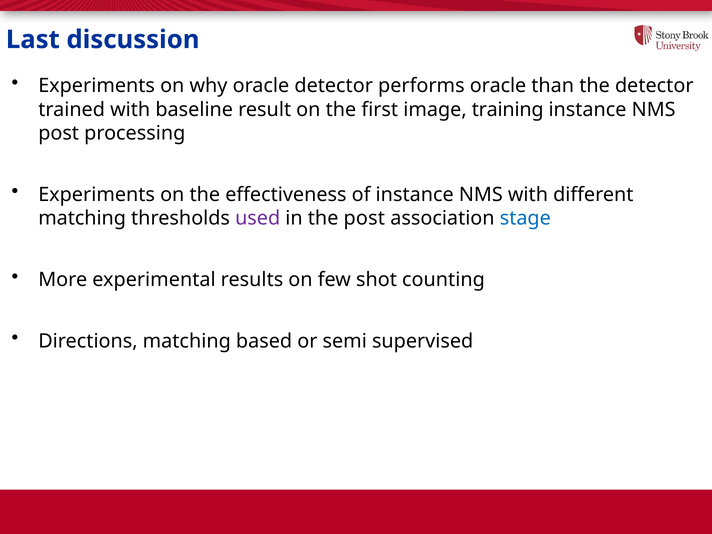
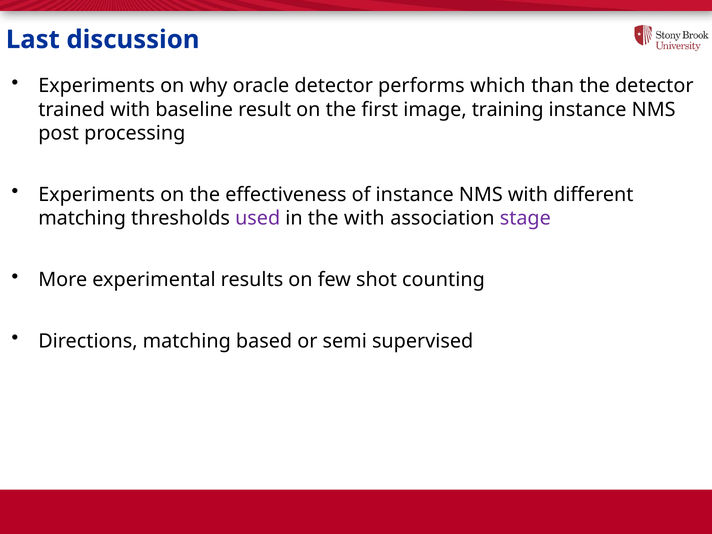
performs oracle: oracle -> which (498, 86)
the post: post -> with (364, 218)
stage colour: blue -> purple (525, 218)
